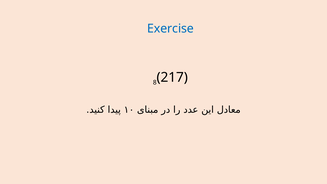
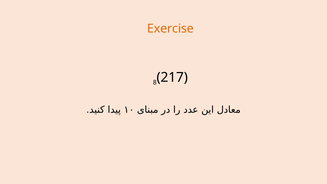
Exercise colour: blue -> orange (170, 29)
